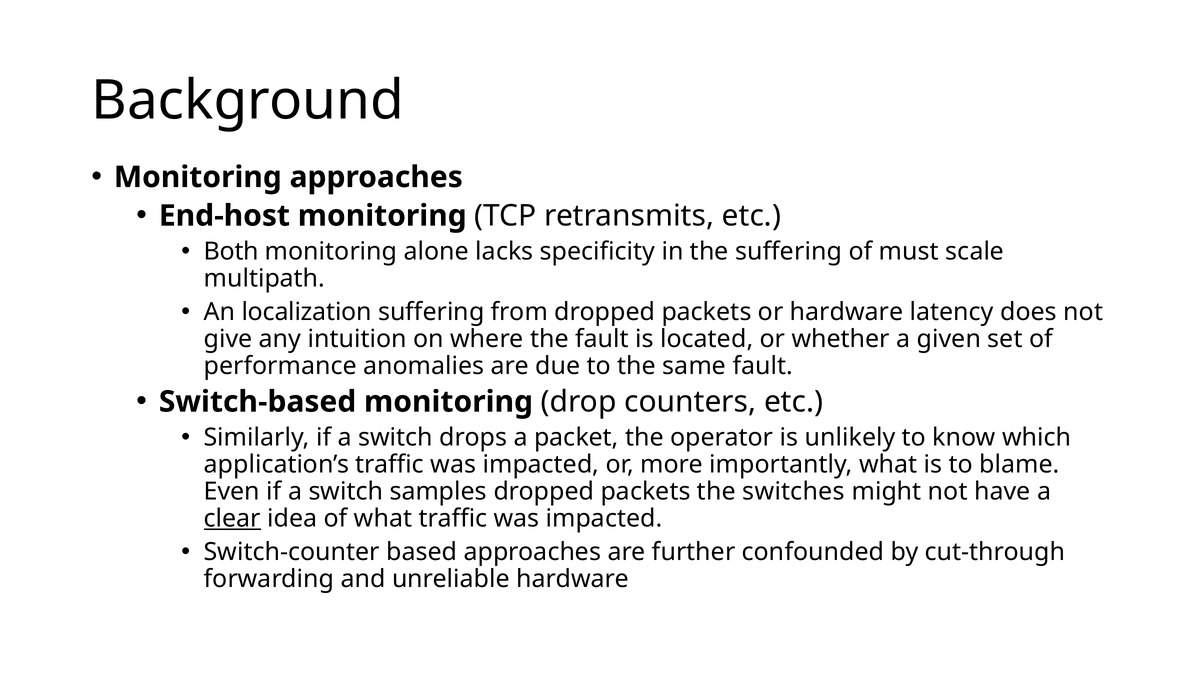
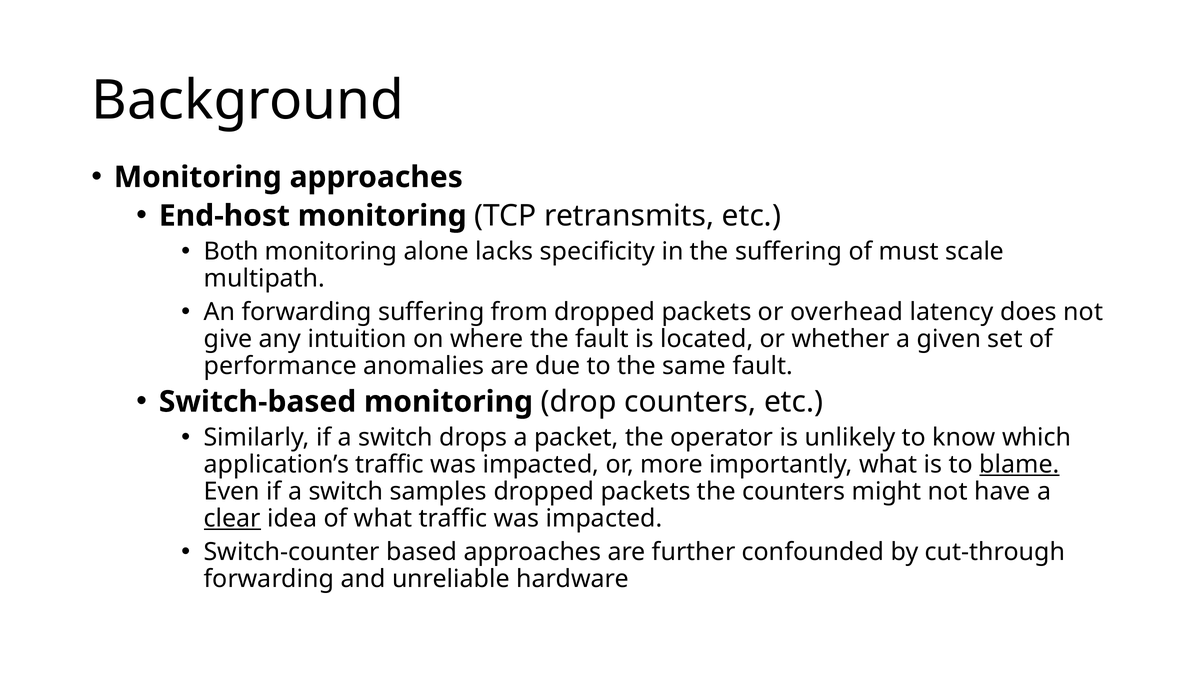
An localization: localization -> forwarding (307, 312)
or hardware: hardware -> overhead (847, 312)
blame underline: none -> present (1019, 465)
the switches: switches -> counters (794, 492)
